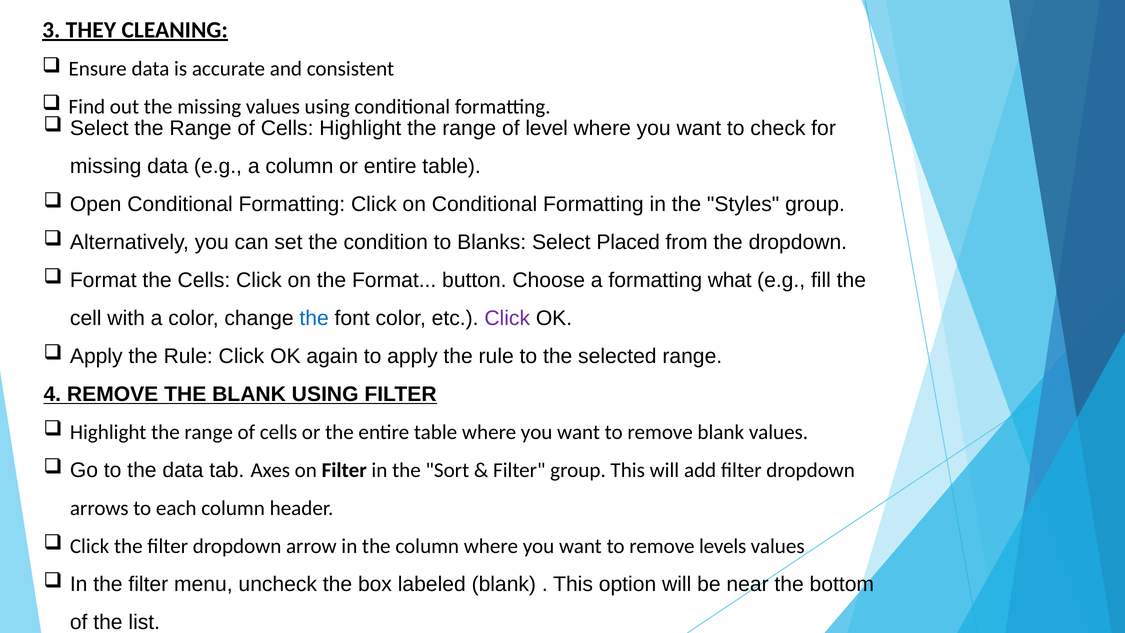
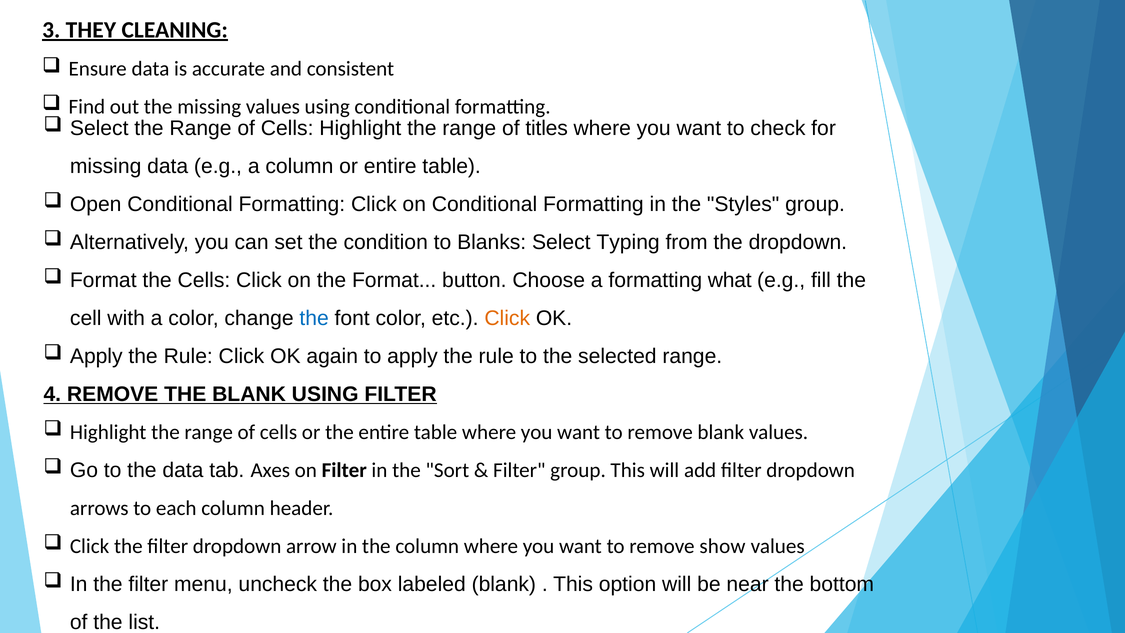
level: level -> titles (547, 128)
Placed: Placed -> Typing (628, 242)
Click colour: purple -> orange (507, 318)
levels: levels -> show (722, 546)
